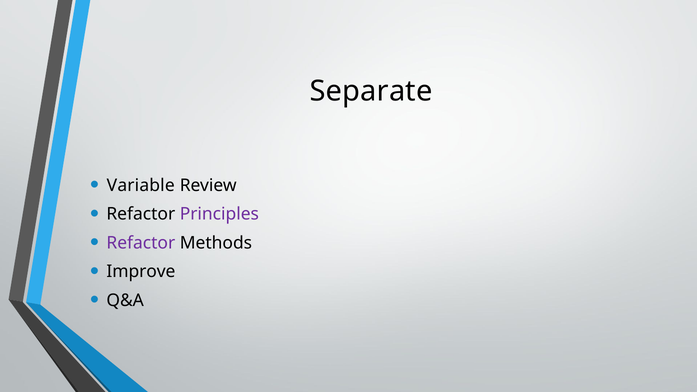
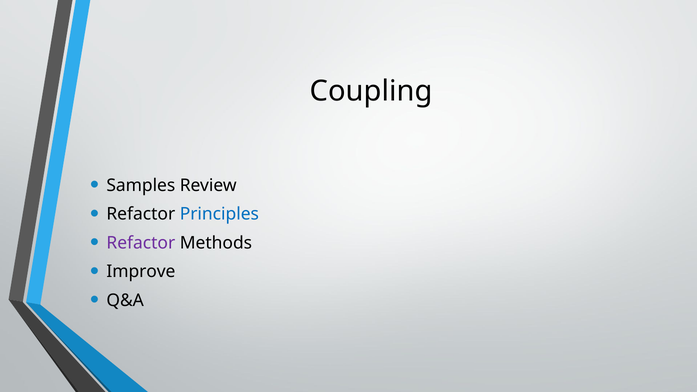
Separate: Separate -> Coupling (371, 91)
Variable: Variable -> Samples (141, 185)
Principles colour: purple -> blue (219, 214)
